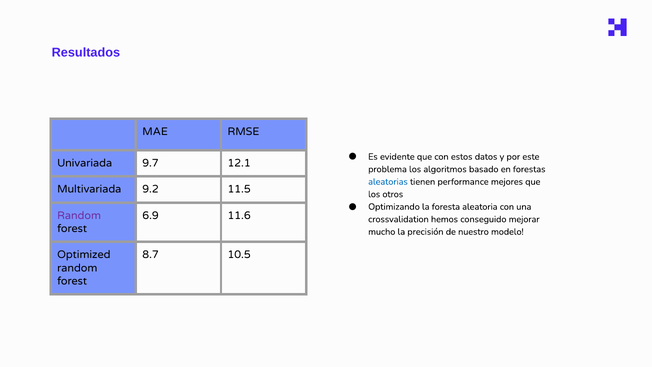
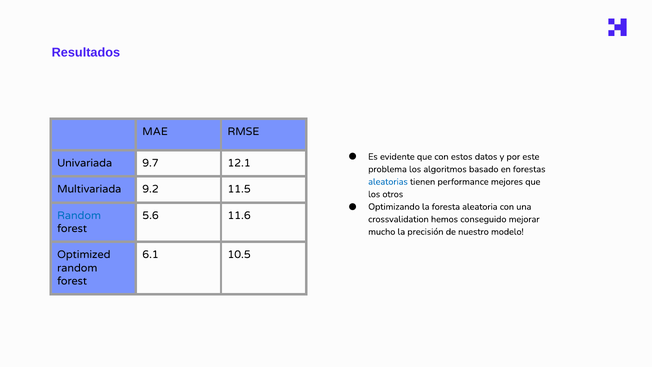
Random colour: purple -> blue (79, 215)
6.9: 6.9 -> 5.6 (151, 215)
8.7: 8.7 -> 6.1 (151, 255)
